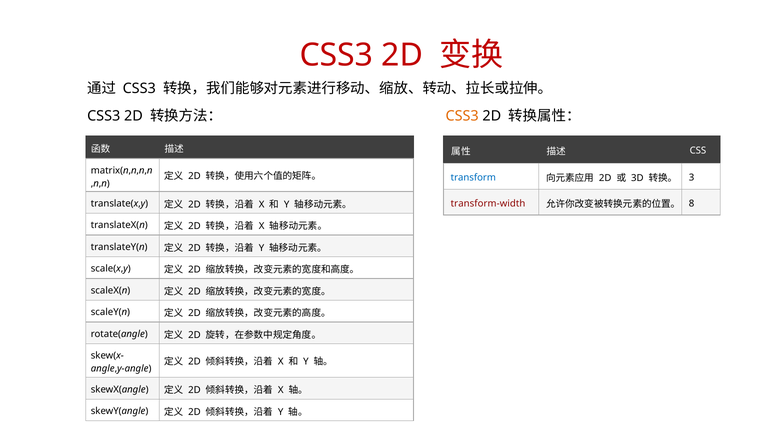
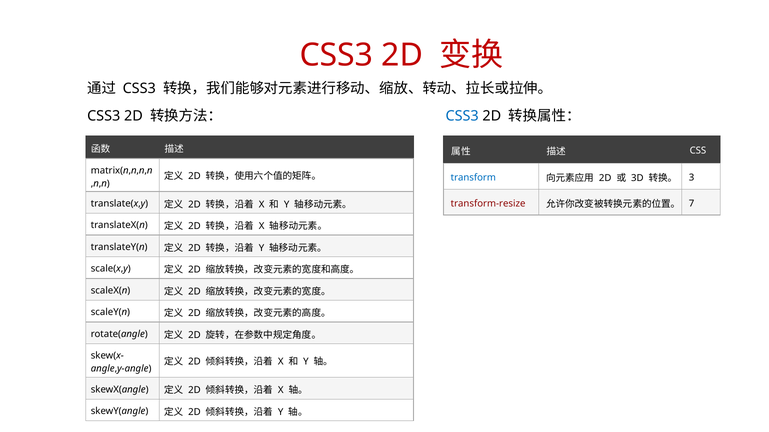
CSS3 colour: orange -> blue (462, 116)
transform-width: transform-width -> transform-resize (488, 204)
8: 8 -> 7 (692, 204)
